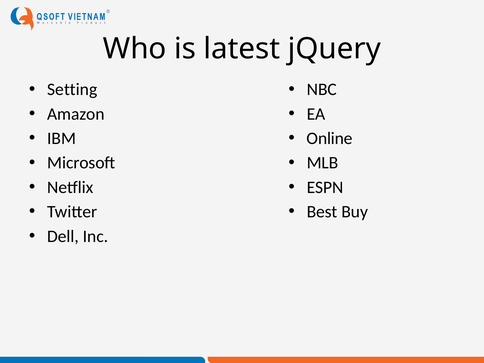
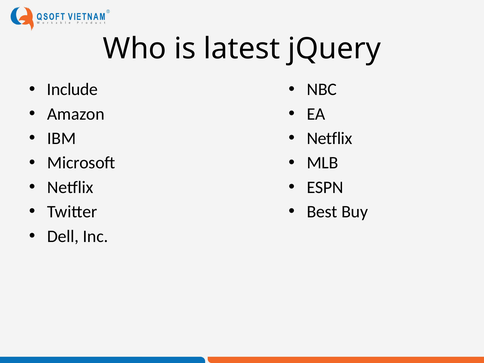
Setting: Setting -> Include (72, 90)
Online: Online -> Netflix (330, 138)
